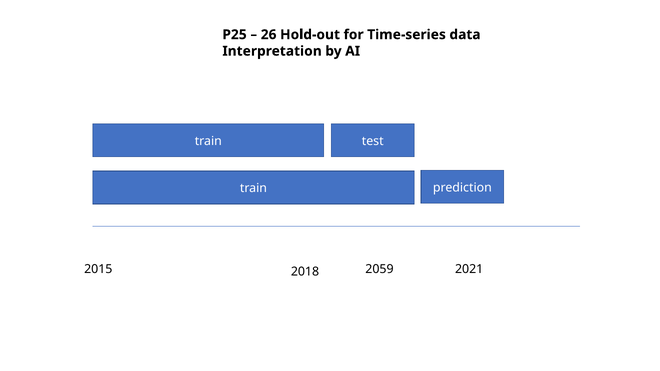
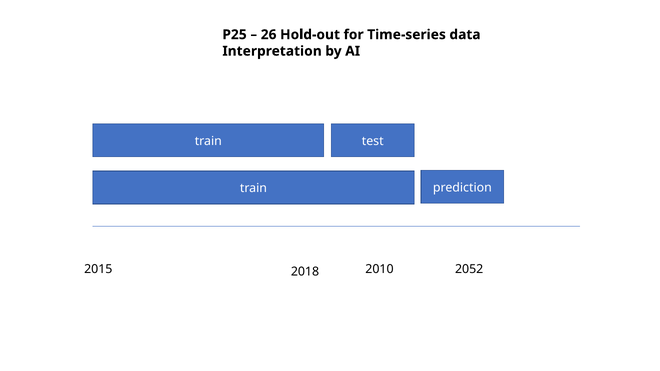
2059: 2059 -> 2010 (379, 269)
2021: 2021 -> 2052 (469, 269)
